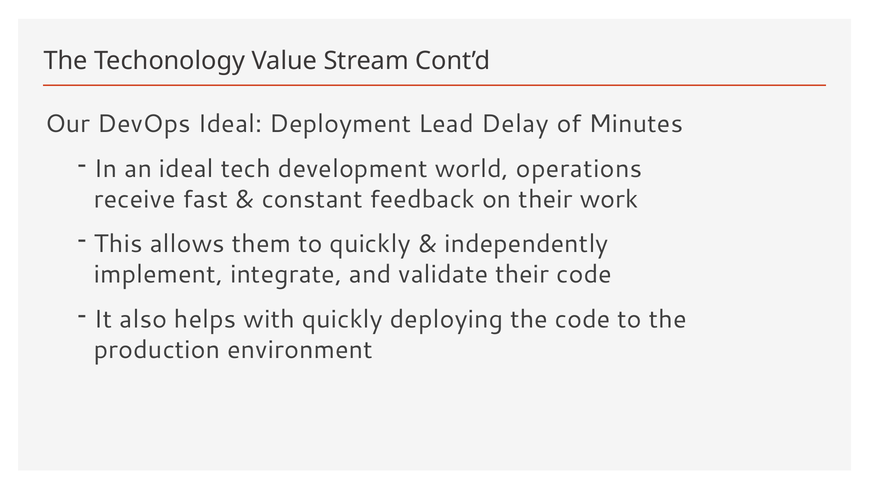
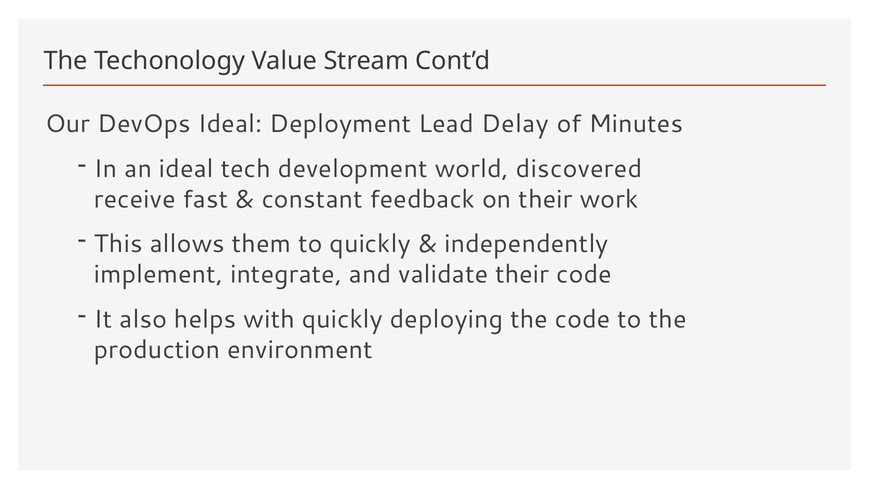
operations: operations -> discovered (579, 169)
